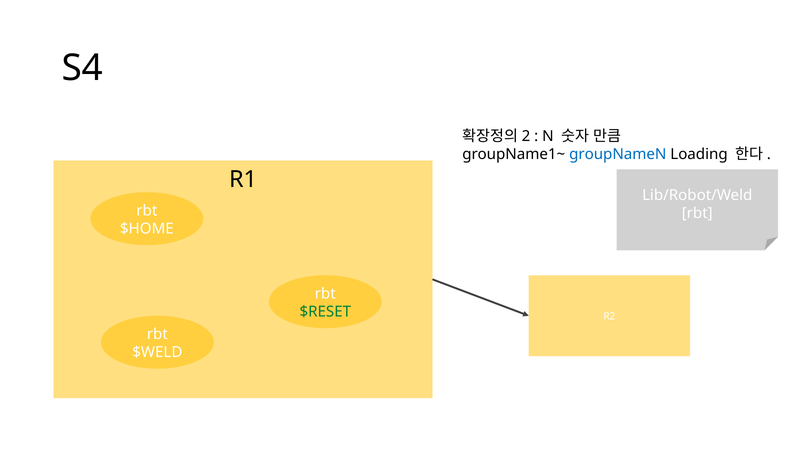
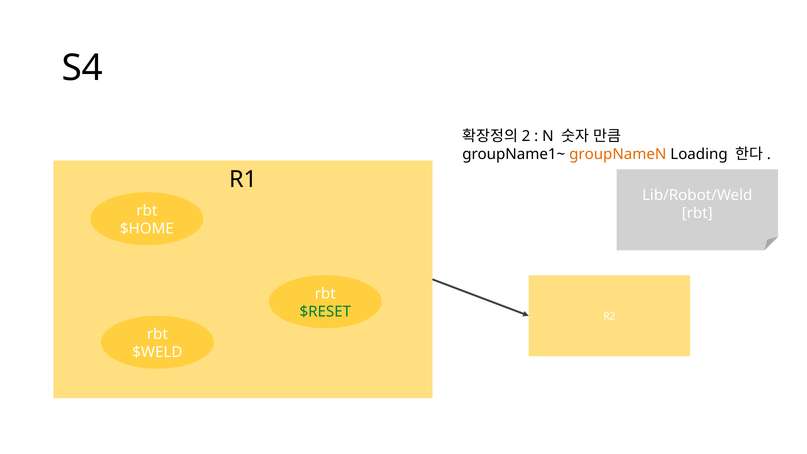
groupNameN colour: blue -> orange (618, 154)
